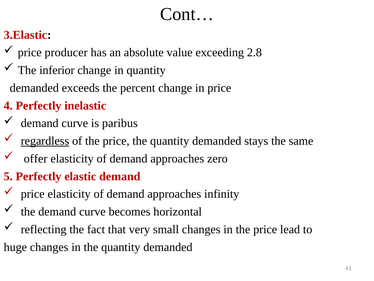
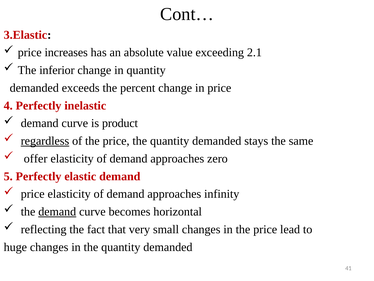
producer: producer -> increases (66, 52)
2.8: 2.8 -> 2.1 (254, 52)
paribus: paribus -> product (120, 123)
demand underline: none -> present (57, 211)
